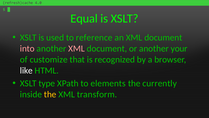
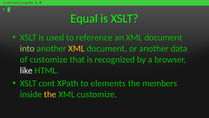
into colour: pink -> light green (27, 48)
XML colour: pink -> yellow (77, 48)
your: your -> data (179, 48)
type: type -> cont (47, 83)
currently: currently -> members (160, 83)
XML transform: transform -> customize (97, 94)
